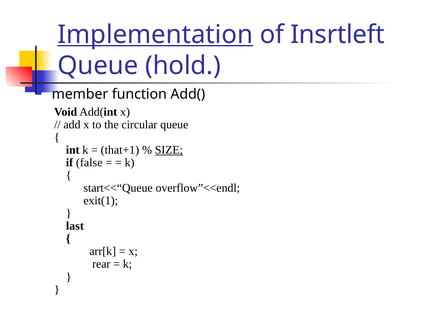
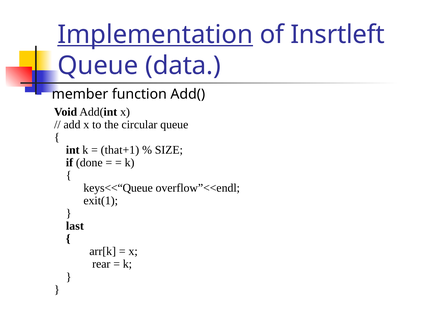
hold: hold -> data (183, 65)
SIZE underline: present -> none (169, 150)
false: false -> done (89, 162)
start<<“Queue: start<<“Queue -> keys<<“Queue (118, 188)
